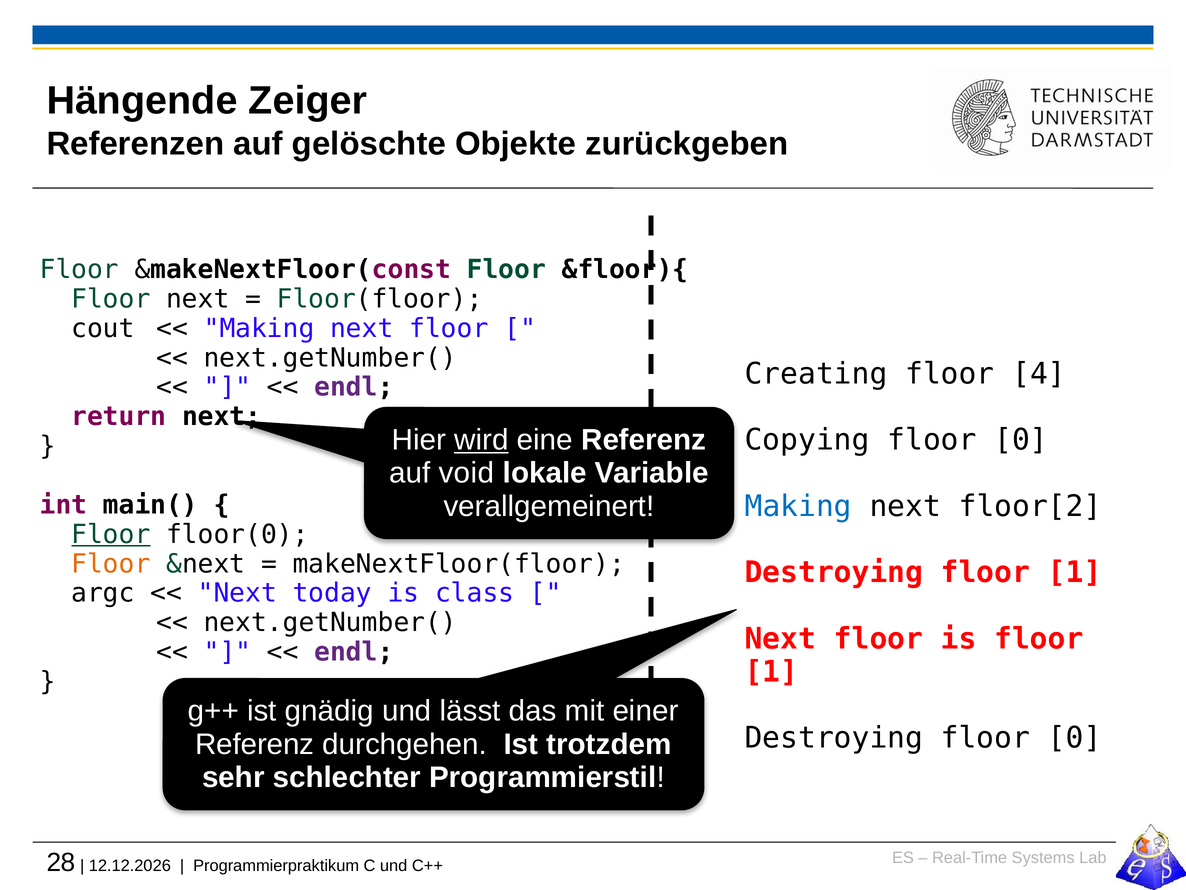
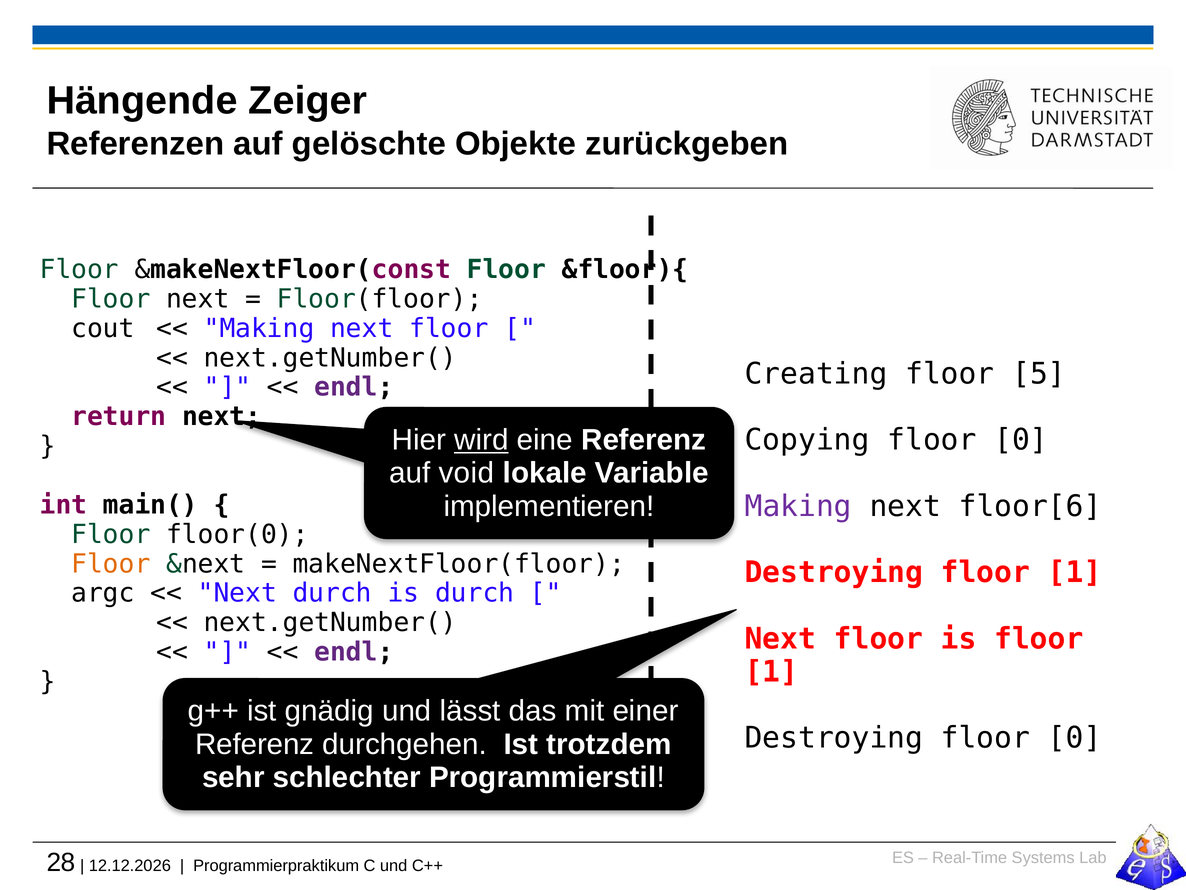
4: 4 -> 5 (1039, 374)
verallgemeinert: verallgemeinert -> implementieren (549, 506)
Making colour: blue -> purple (798, 506)
floor[2: floor[2 -> floor[6 (1030, 506)
Floor underline: present -> none (111, 534)
Next today: today -> durch (332, 593)
is class: class -> durch (475, 593)
